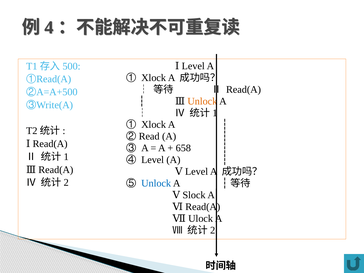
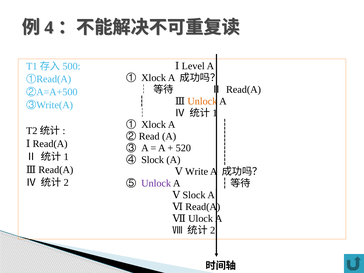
658: 658 -> 520 (183, 148)
④ Level: Level -> Slock (153, 160)
Ⅴ Level: Level -> Write (197, 172)
Unlock colour: blue -> purple (156, 183)
